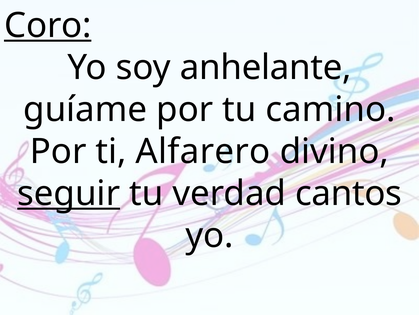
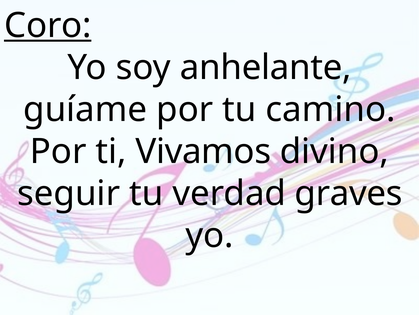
Alfarero: Alfarero -> Vivamos (203, 151)
seguir underline: present -> none (69, 193)
cantos: cantos -> graves (349, 193)
